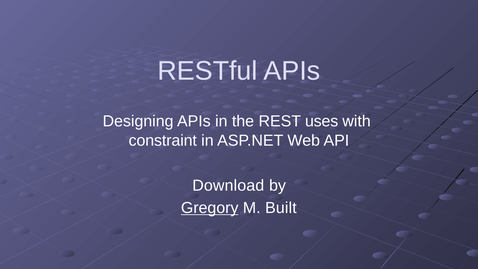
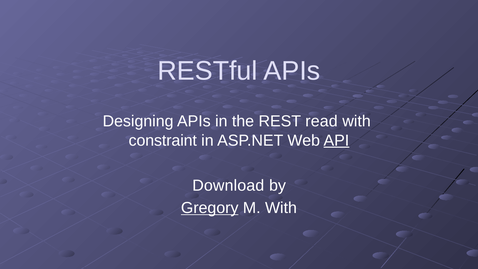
uses: uses -> read (321, 121)
API underline: none -> present (336, 140)
M Built: Built -> With (281, 208)
